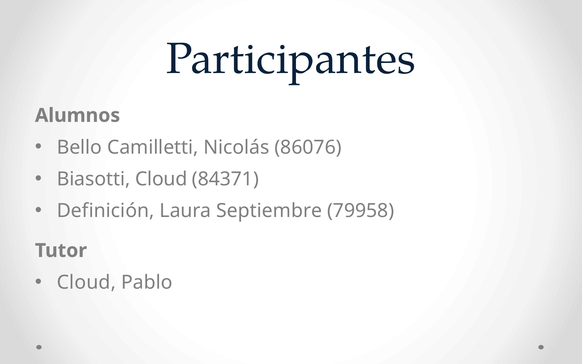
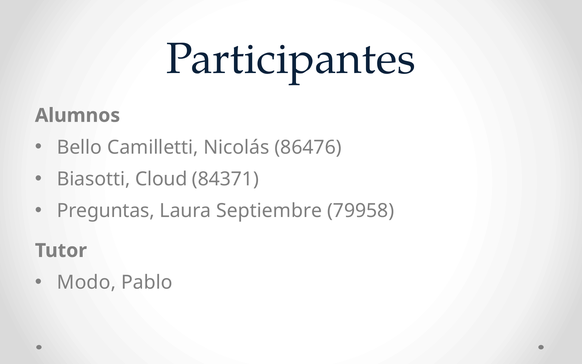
86076: 86076 -> 86476 (308, 147)
Definición: Definición -> Preguntas (106, 211)
Cloud: Cloud -> Modo (86, 282)
